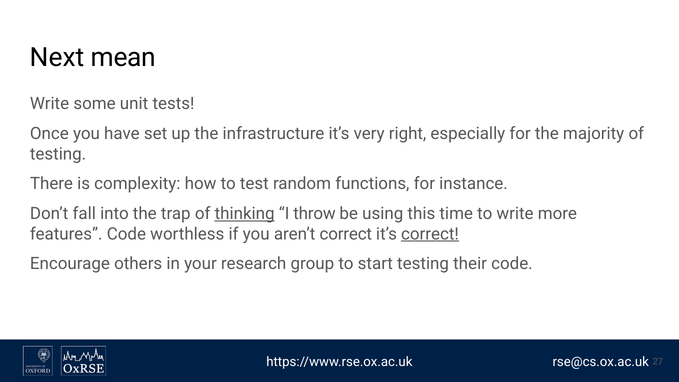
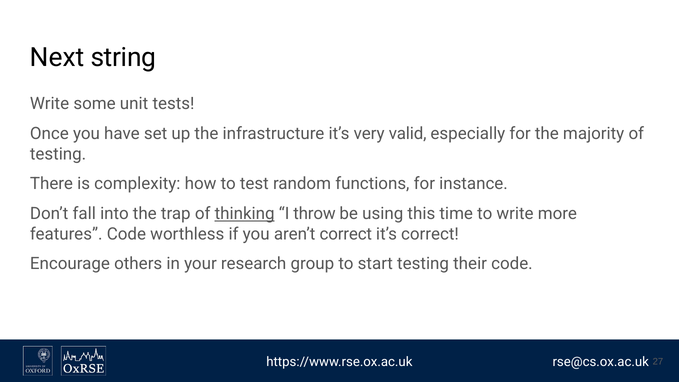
mean: mean -> string (123, 58)
right: right -> valid (408, 134)
correct underline: present -> none (430, 234)
